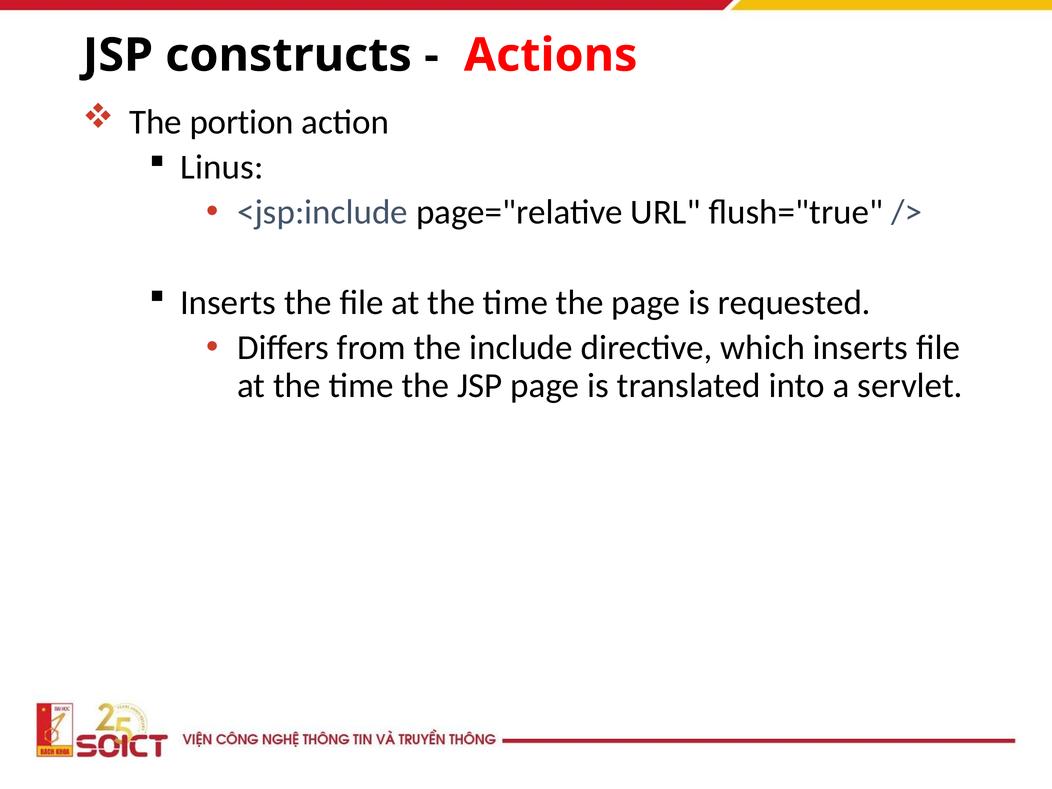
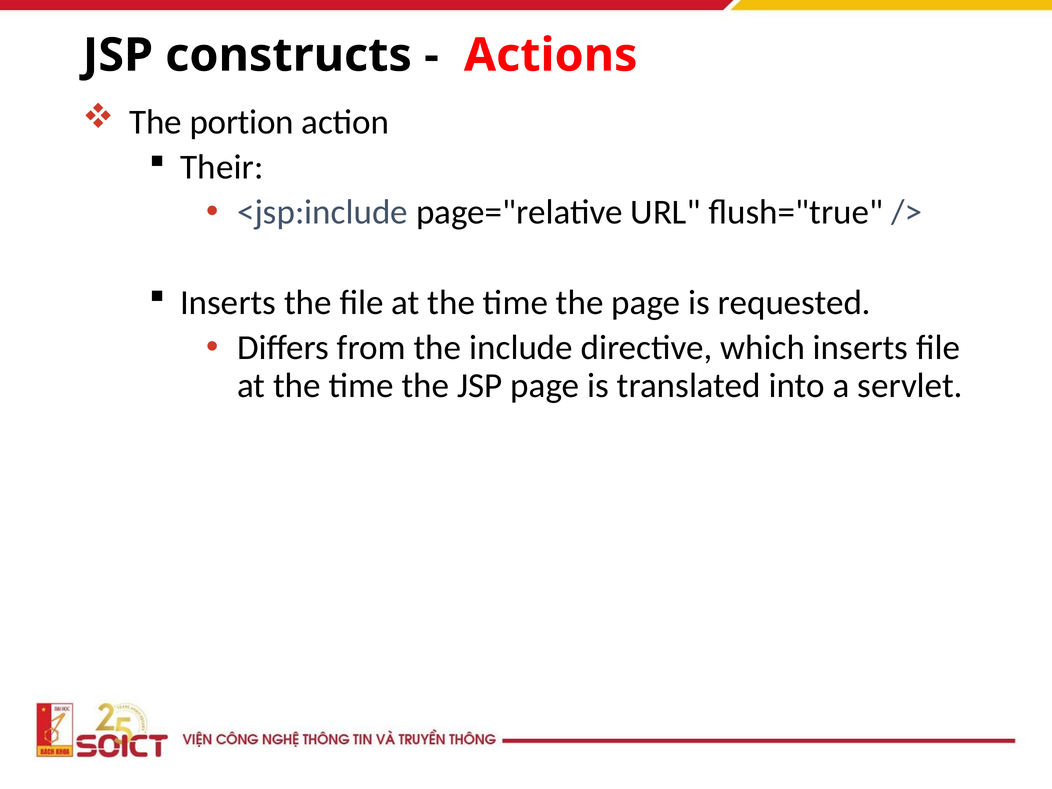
Linus: Linus -> Their (222, 167)
